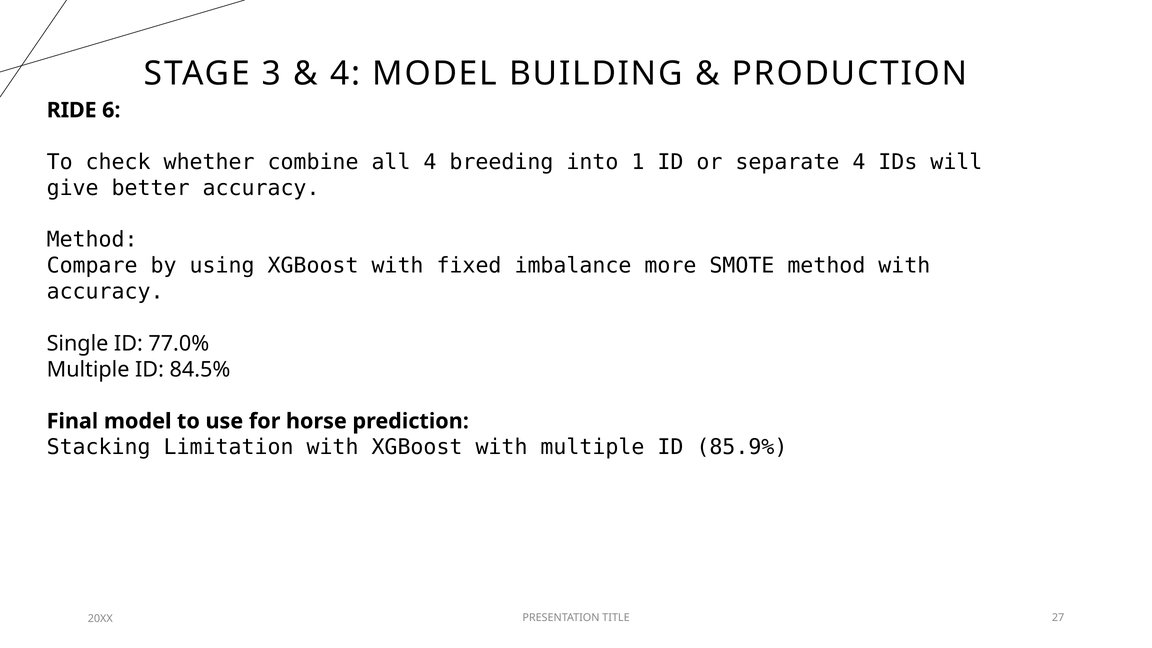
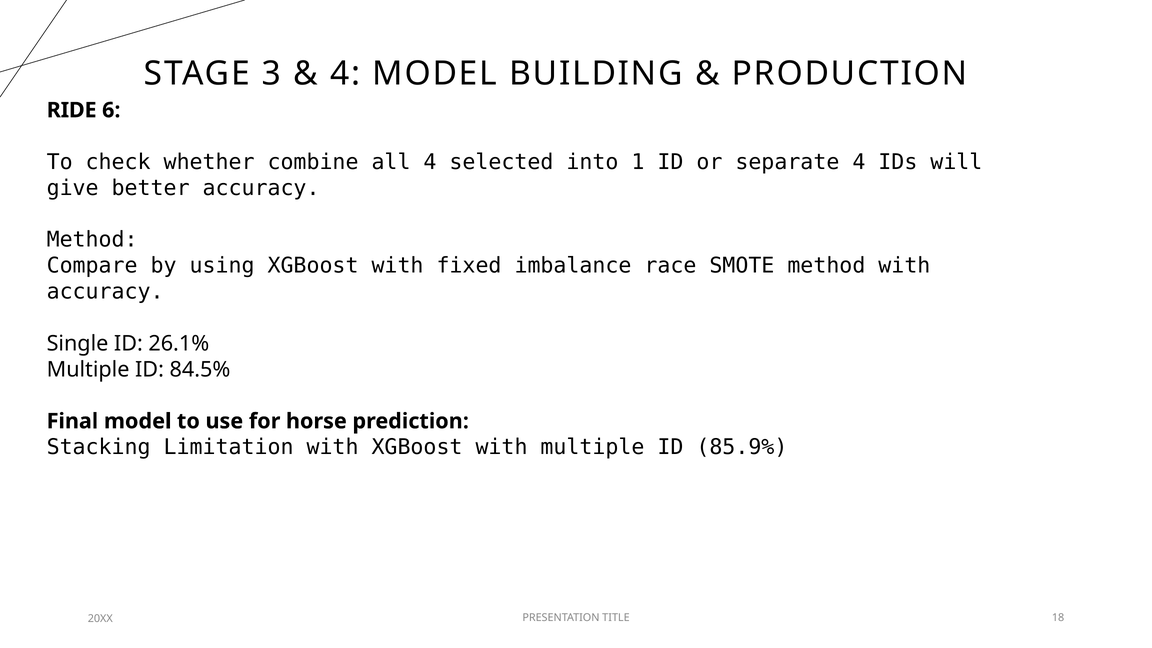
breeding: breeding -> selected (501, 162)
more: more -> race (670, 266)
77.0%: 77.0% -> 26.1% (179, 343)
27: 27 -> 18 (1058, 618)
